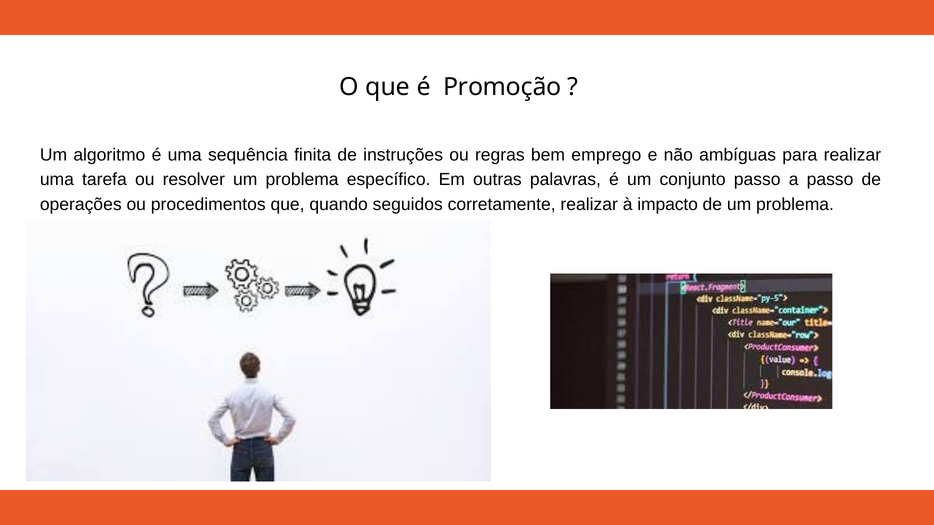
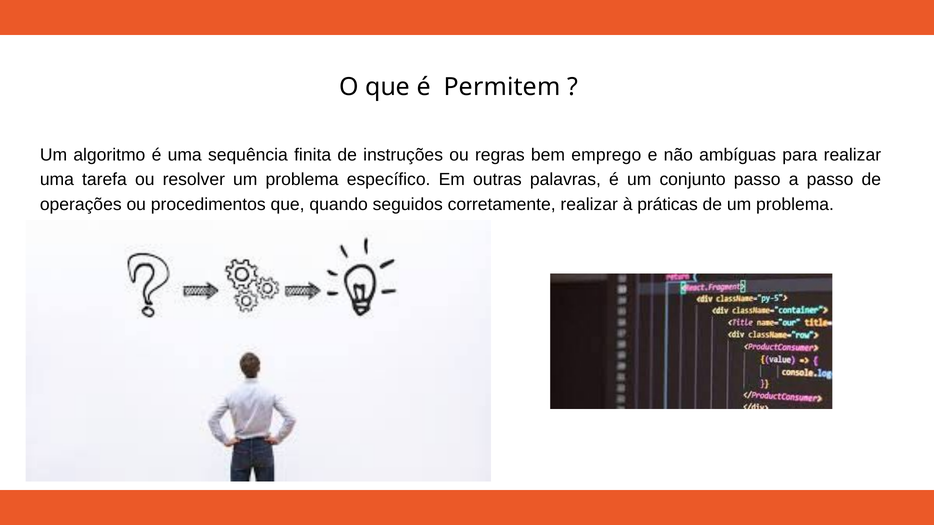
Promoção: Promoção -> Permitem (502, 87)
impacto: impacto -> práticas (668, 204)
